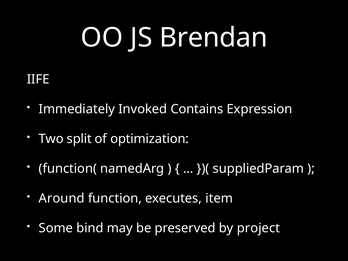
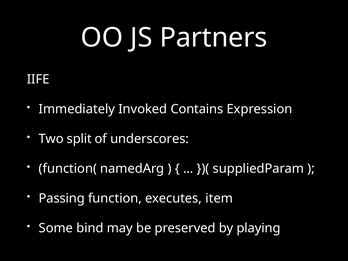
Brendan: Brendan -> Partners (213, 38)
optimization: optimization -> underscores (150, 139)
Around: Around -> Passing (62, 198)
project: project -> playing (259, 228)
